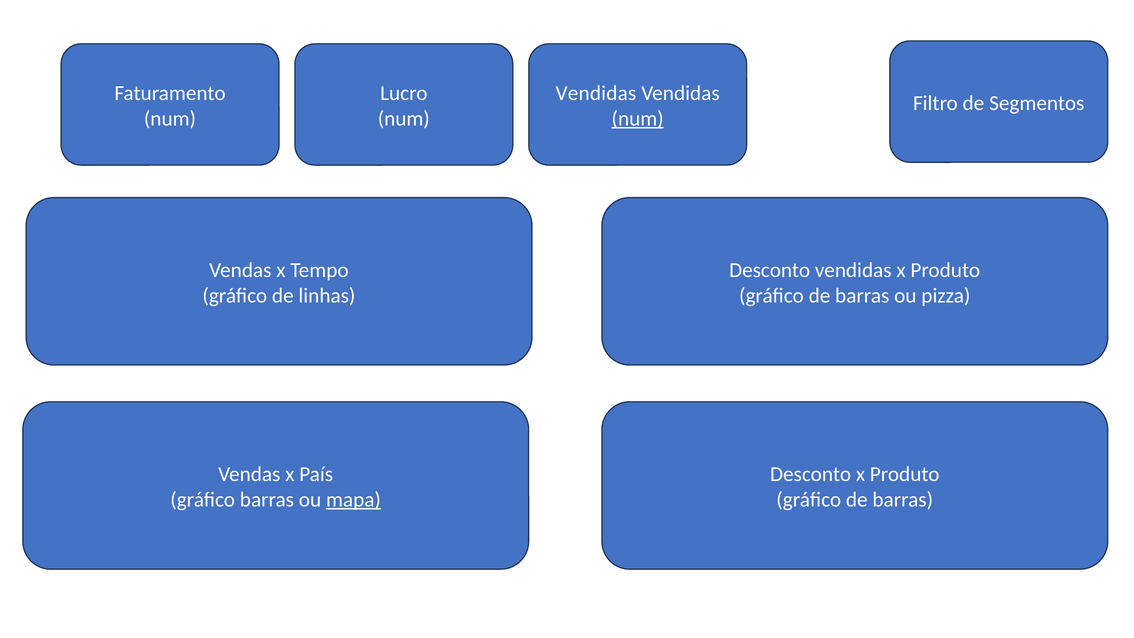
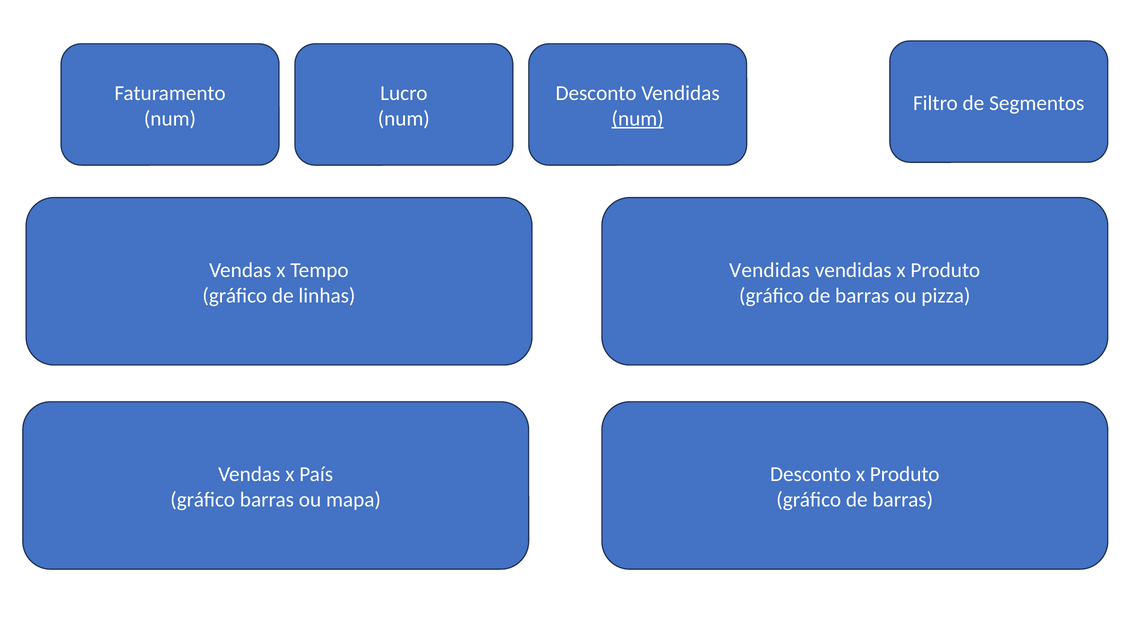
Vendidas: Vendidas -> Desconto (596, 93)
Desconto: Desconto -> Vendidas (770, 270)
mapa underline: present -> none (353, 500)
